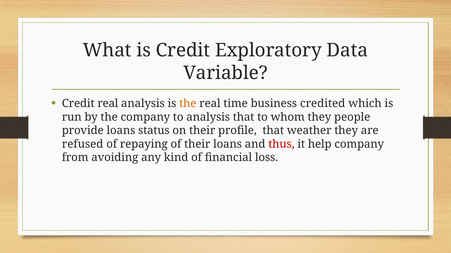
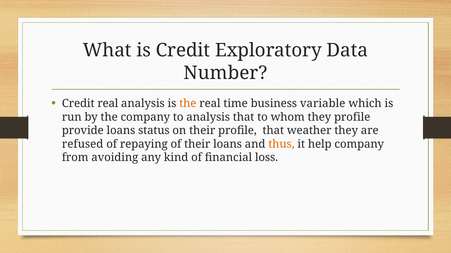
Variable: Variable -> Number (225, 73)
credited: credited -> variable (323, 104)
they people: people -> profile (352, 117)
thus colour: red -> orange (281, 144)
